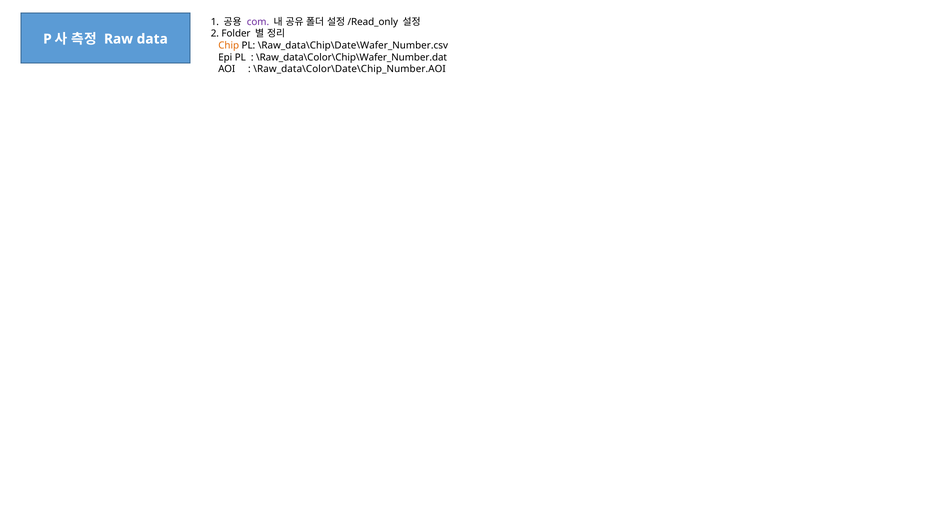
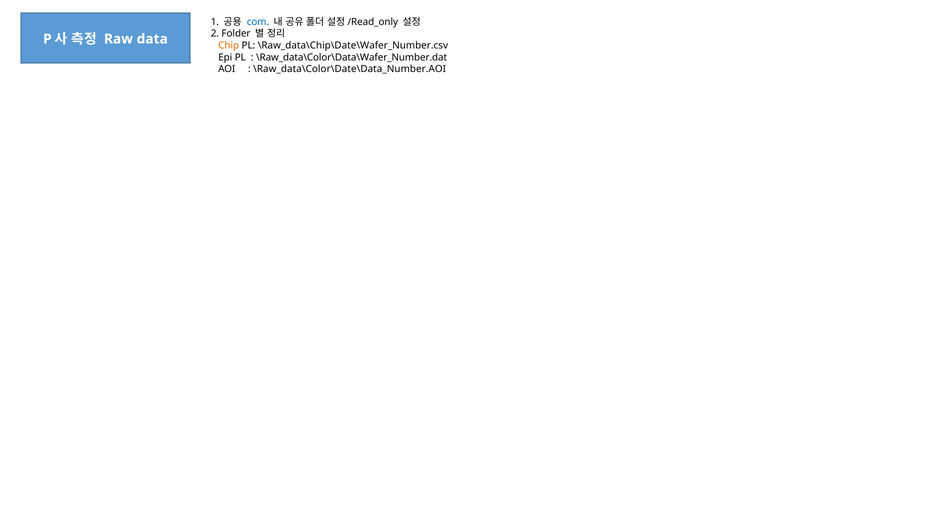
com colour: purple -> blue (258, 22)
\Raw_data\Color\Chip\Wafer_Number.dat: \Raw_data\Color\Chip\Wafer_Number.dat -> \Raw_data\Color\Data\Wafer_Number.dat (352, 57)
\Raw_data\Color\Date\Chip_Number.AOI: \Raw_data\Color\Date\Chip_Number.AOI -> \Raw_data\Color\Date\Data_Number.AOI (350, 69)
